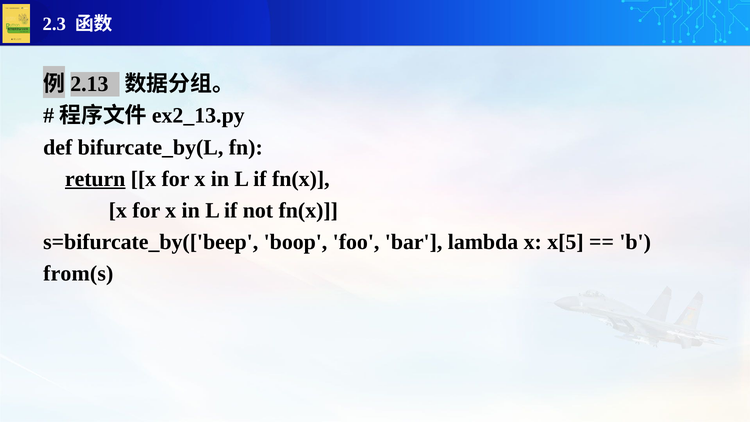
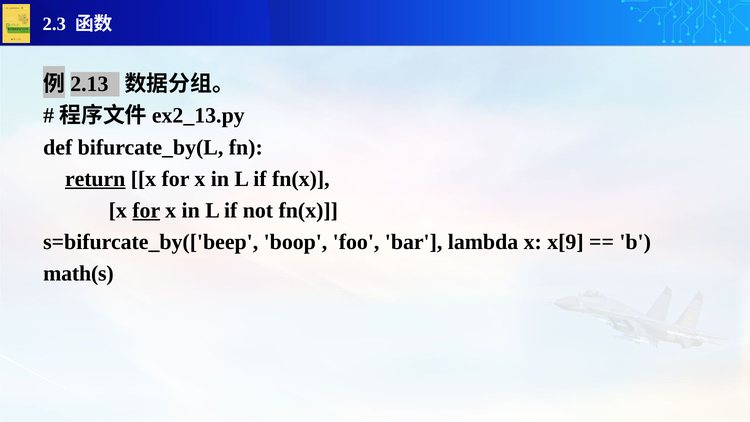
for underline: none -> present (146, 210)
x[5: x[5 -> x[9 (565, 242)
from(s: from(s -> math(s (78, 273)
